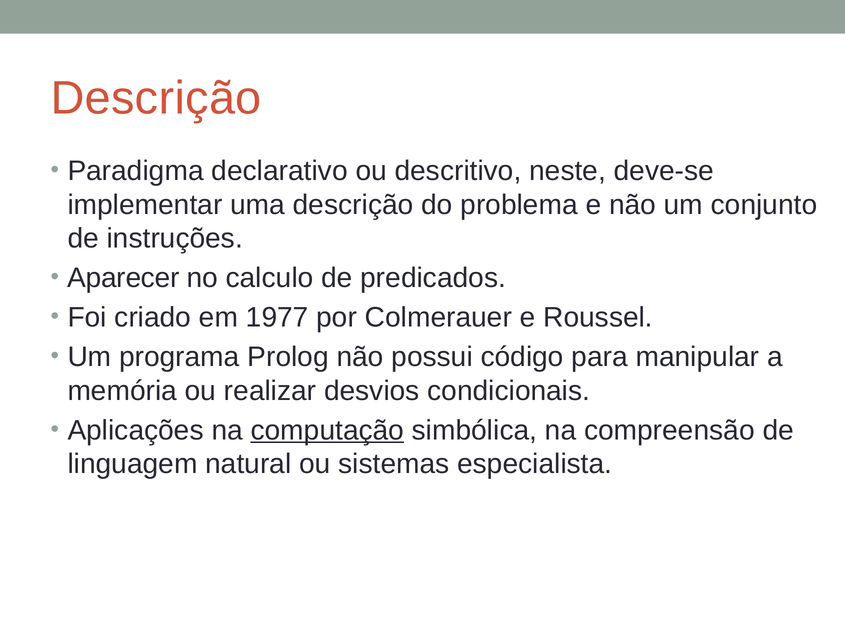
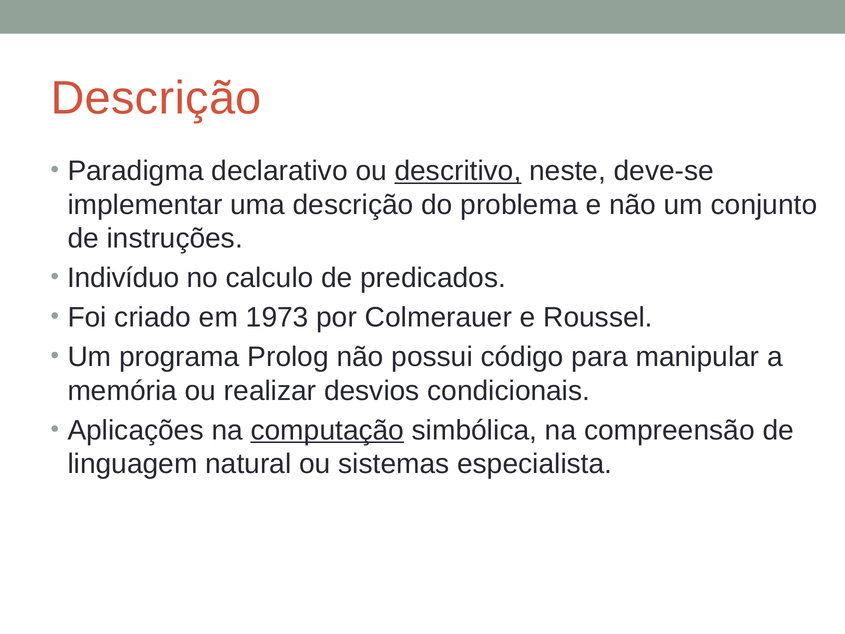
descritivo underline: none -> present (458, 171)
Aparecer: Aparecer -> Indivíduo (123, 278)
1977: 1977 -> 1973 (277, 317)
